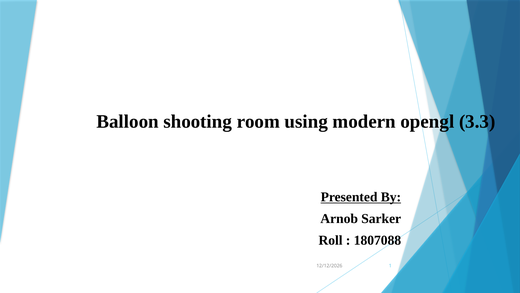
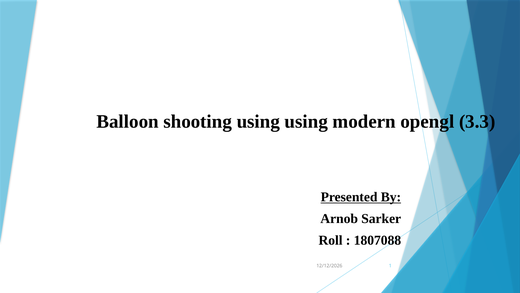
shooting room: room -> using (258, 121)
